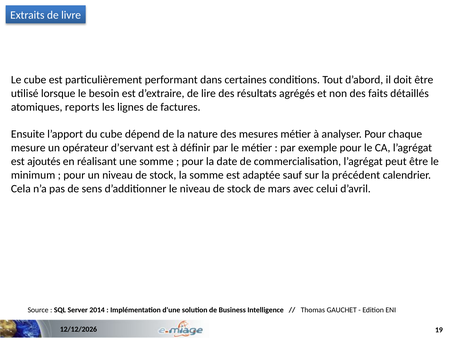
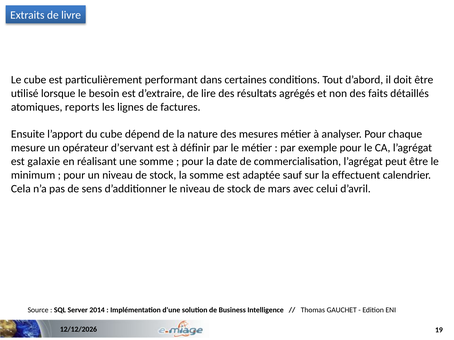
ajoutés: ajoutés -> galaxie (44, 162)
précédent: précédent -> effectuent (356, 175)
